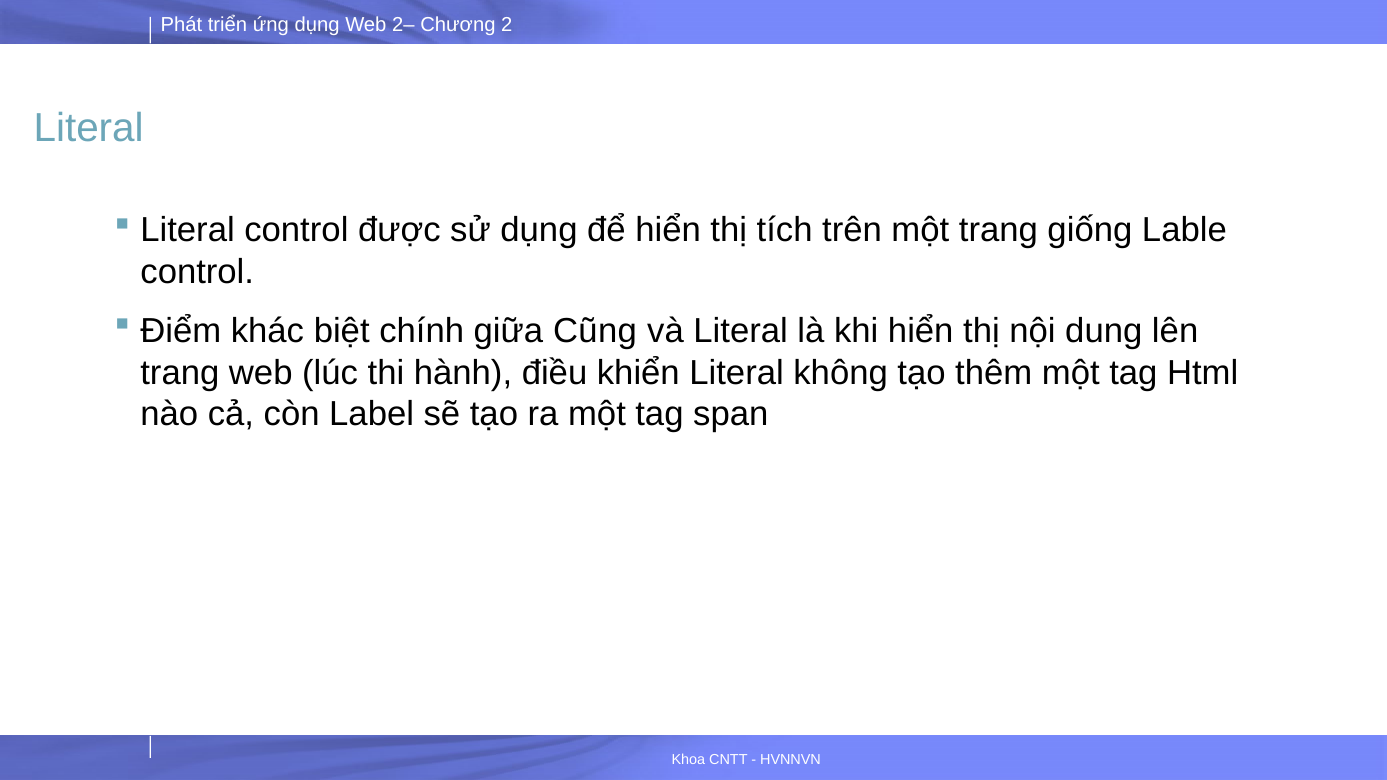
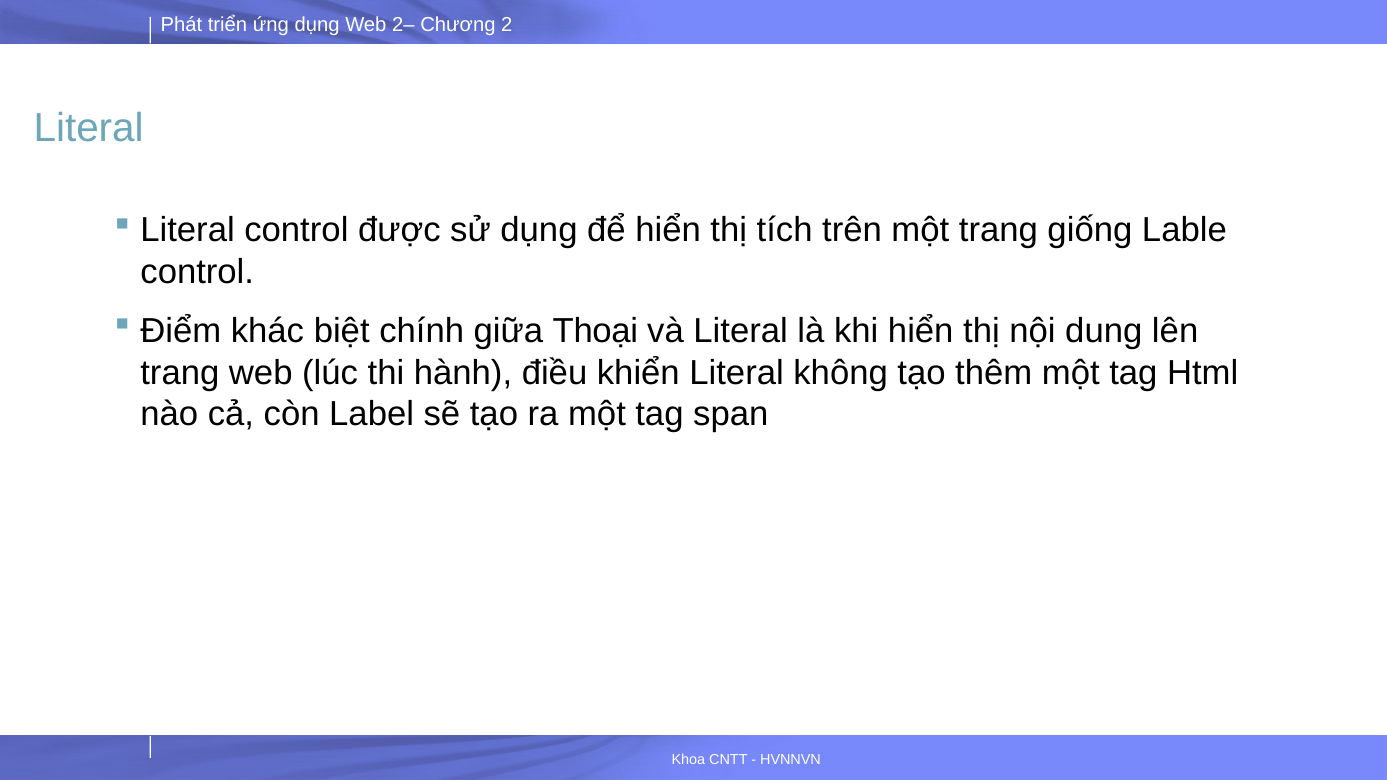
Cũng: Cũng -> Thoại (595, 331)
